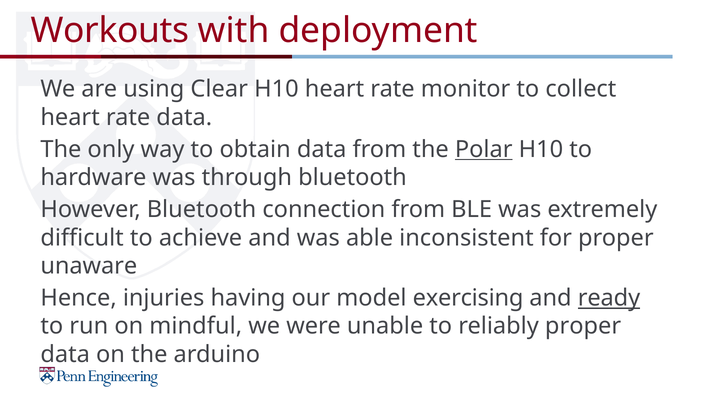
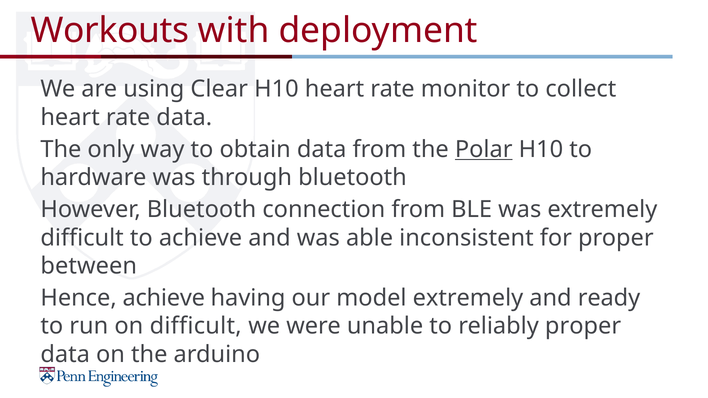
unaware: unaware -> between (89, 266)
Hence injuries: injuries -> achieve (164, 298)
model exercising: exercising -> extremely (468, 298)
ready underline: present -> none (609, 298)
on mindful: mindful -> difficult (196, 326)
